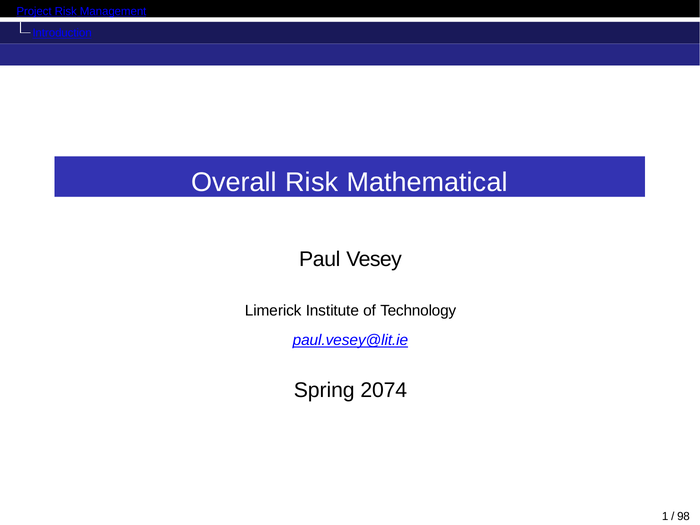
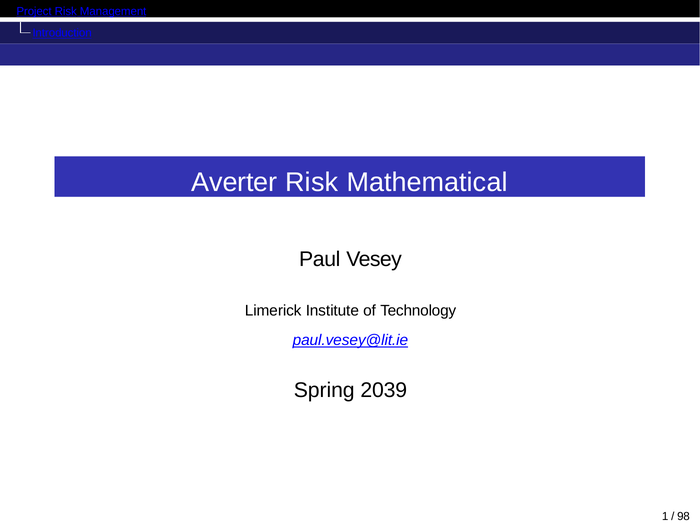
Overall: Overall -> Averter (234, 183)
2074: 2074 -> 2039 (384, 391)
